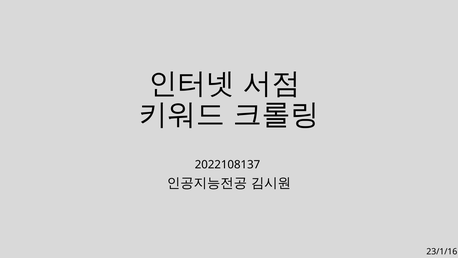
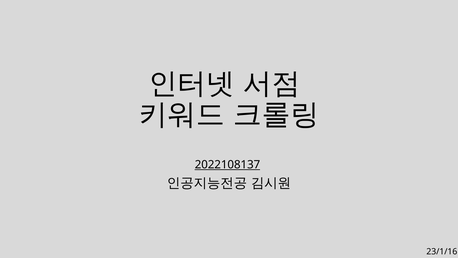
2022108137 underline: none -> present (227, 165)
